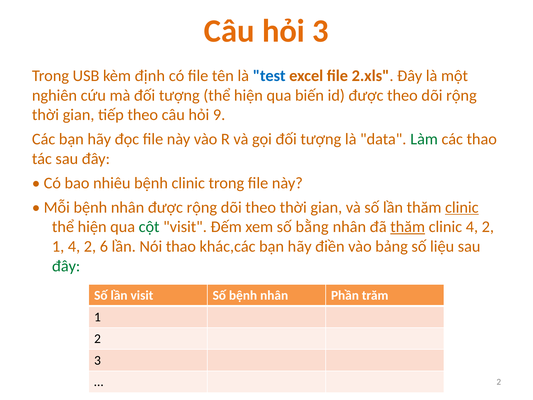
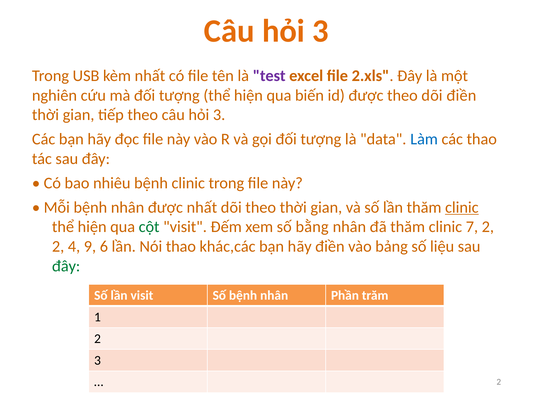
kèm định: định -> nhất (150, 76)
test colour: blue -> purple (269, 76)
dõi rộng: rộng -> điền (461, 95)
theo câu hỏi 9: 9 -> 3 (219, 115)
Làm colour: green -> blue (424, 139)
được rộng: rộng -> nhất (202, 207)
thăm underline: present -> none (408, 227)
clinic 4: 4 -> 7 (472, 227)
1: 1 -> 2 (58, 246)
2: 2 -> 9 (90, 246)
